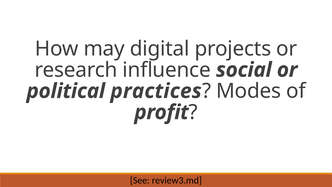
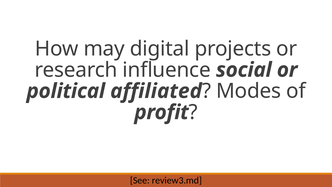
practices: practices -> affiliated (156, 91)
